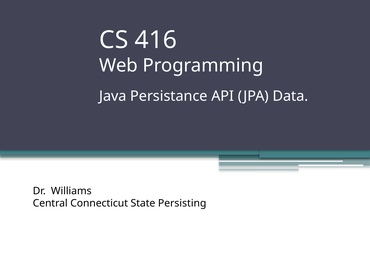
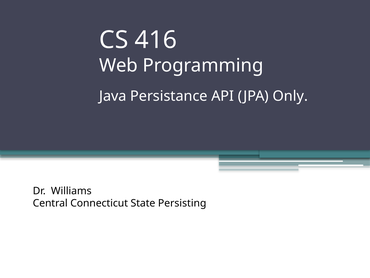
Data: Data -> Only (290, 96)
